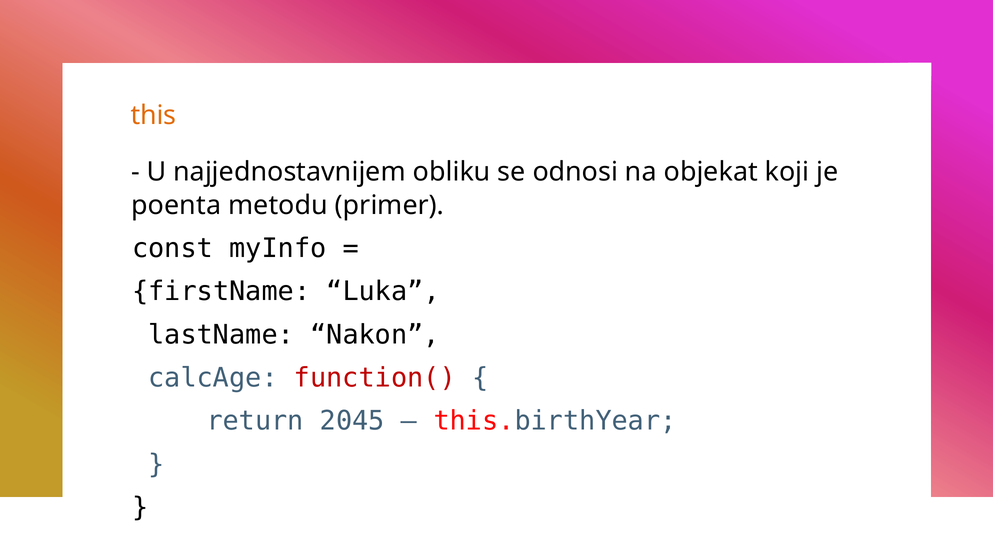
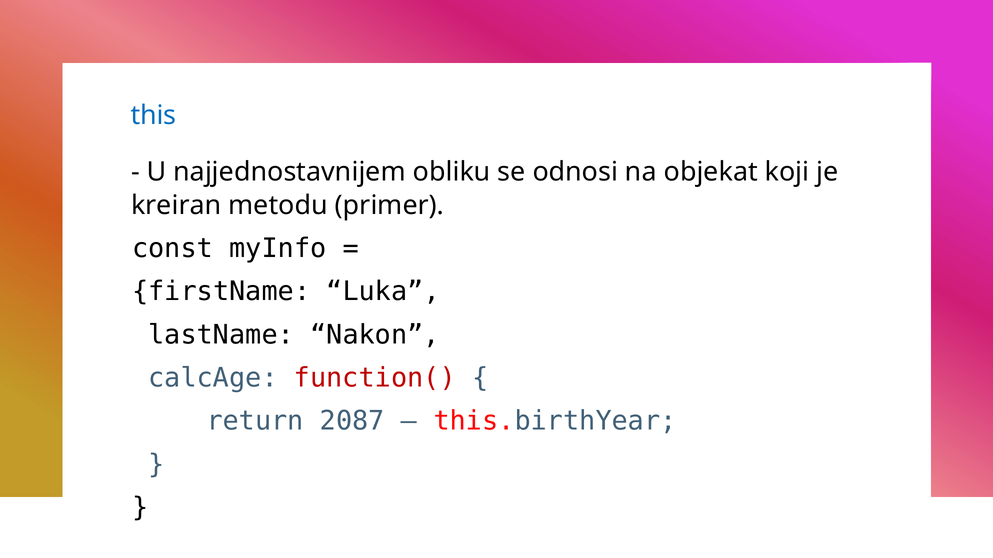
this colour: orange -> blue (153, 116)
poenta: poenta -> kreiran (176, 206)
2045: 2045 -> 2087 (352, 422)
